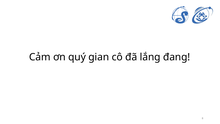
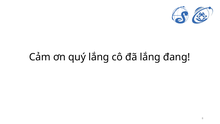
quý gian: gian -> lắng (99, 57)
